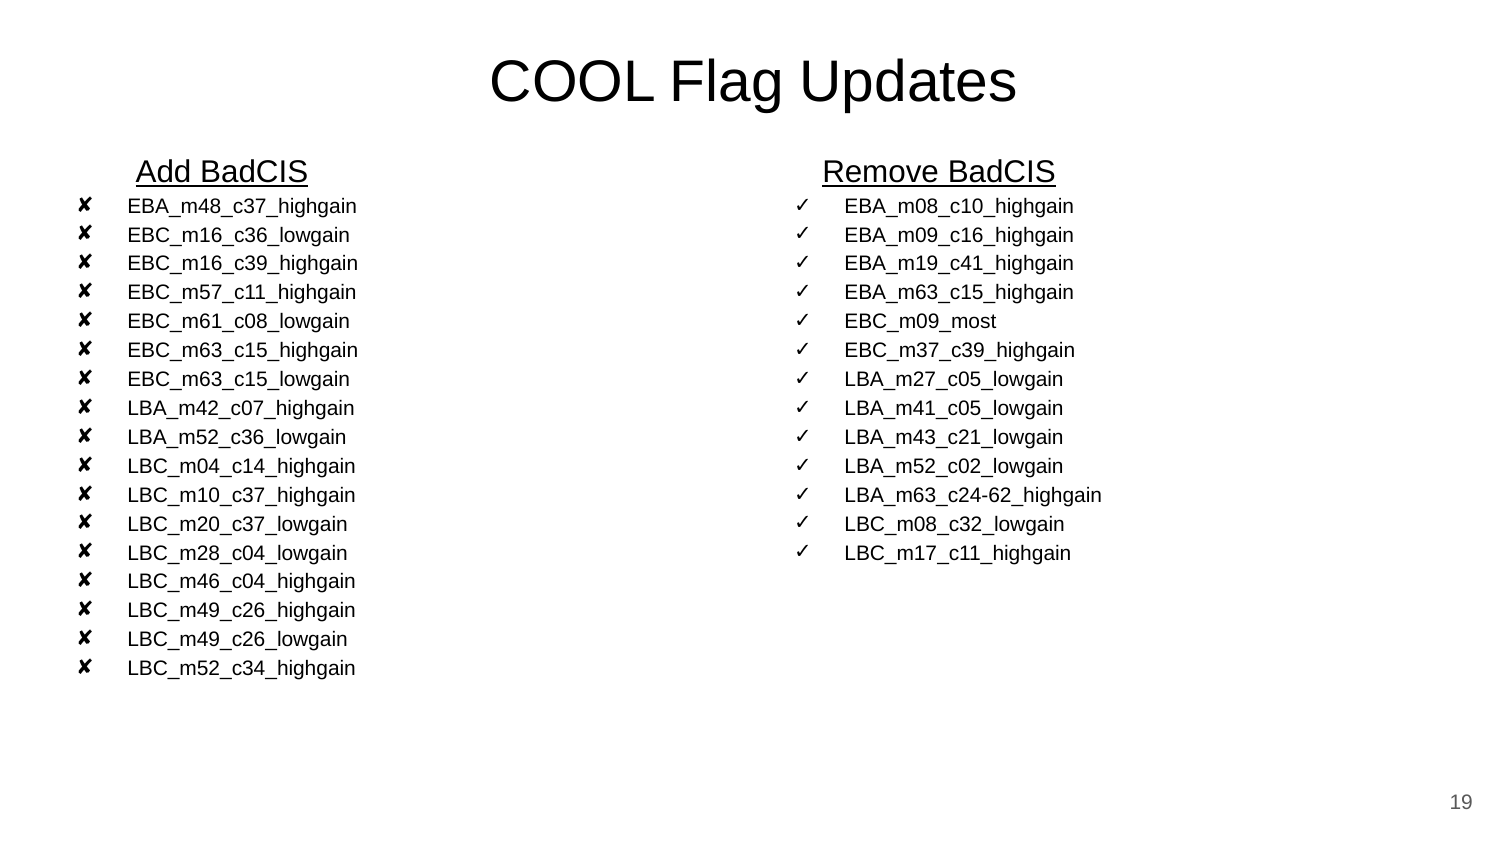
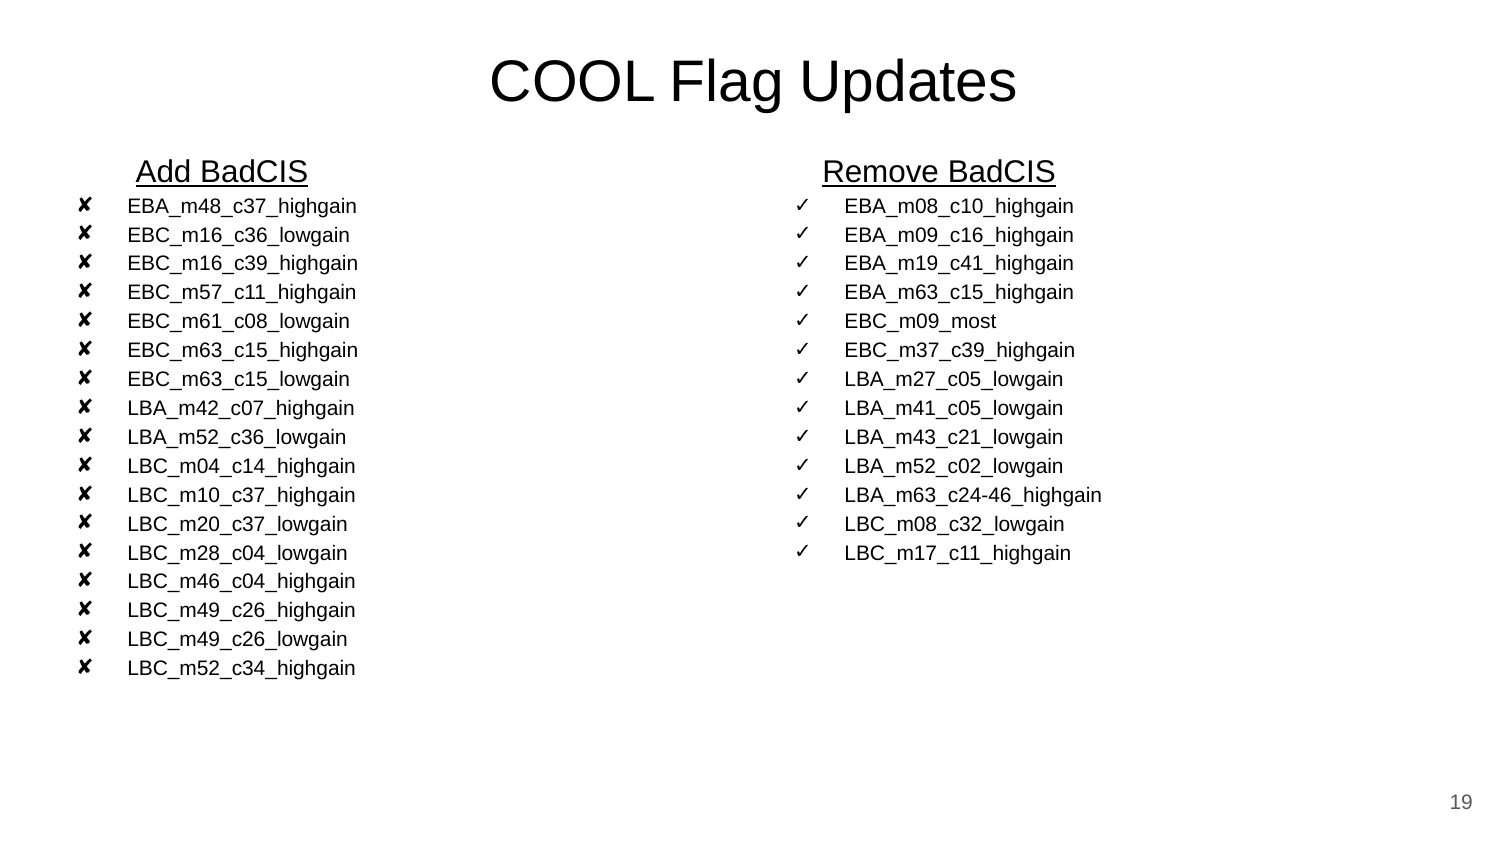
LBA_m63_c24-62_highgain: LBA_m63_c24-62_highgain -> LBA_m63_c24-46_highgain (973, 495)
